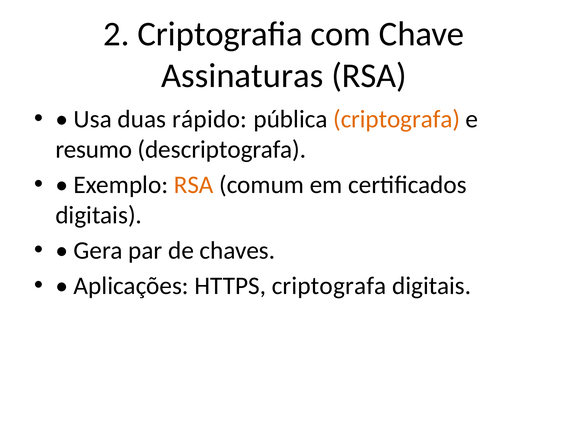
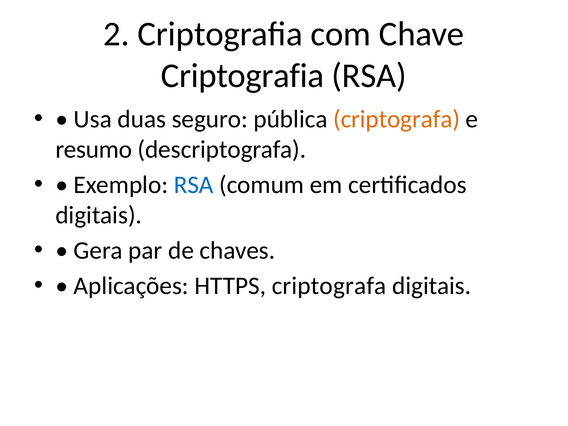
Assinaturas: Assinaturas -> Criptografia (242, 76)
rápido: rápido -> seguro (210, 119)
RSA colour: orange -> blue (194, 185)
